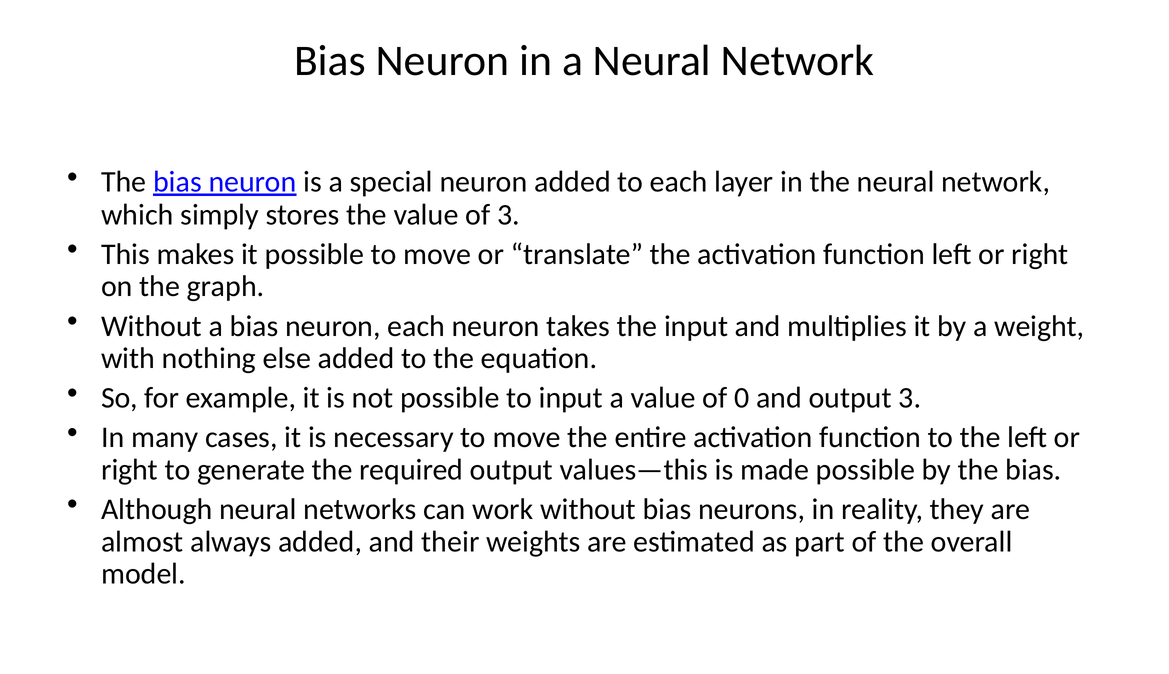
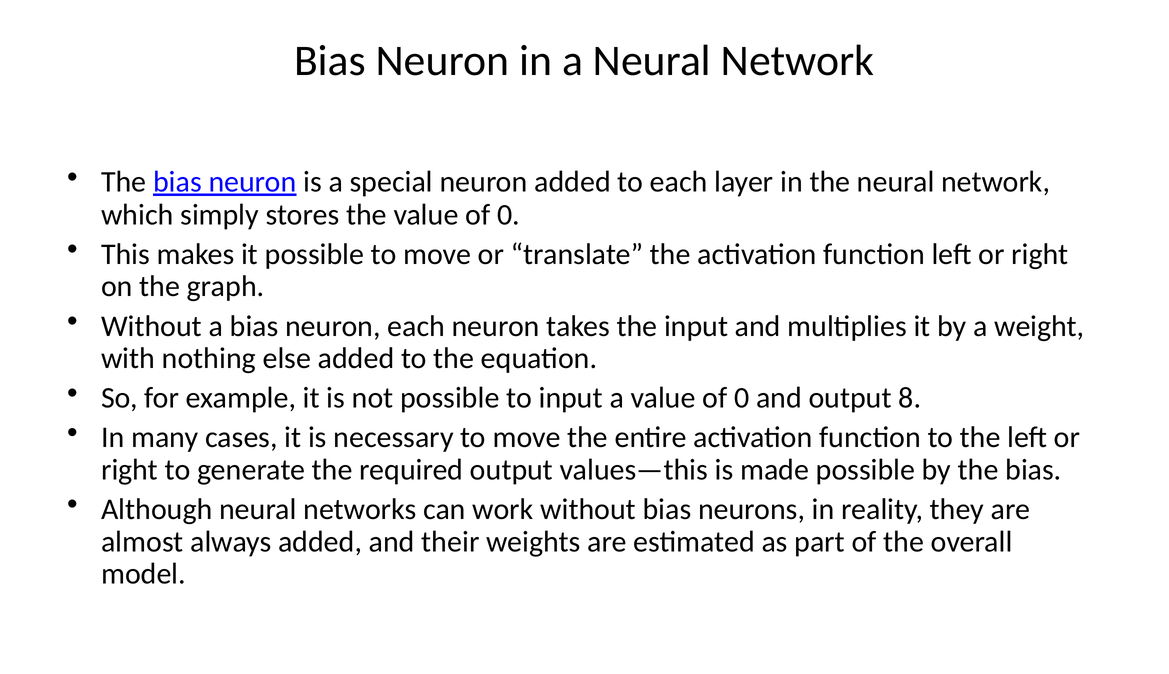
the value of 3: 3 -> 0 (508, 215)
output 3: 3 -> 8 (910, 398)
